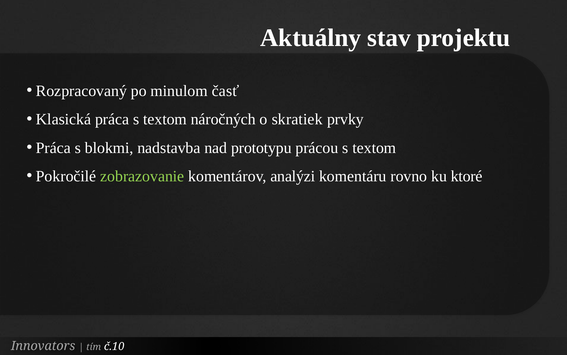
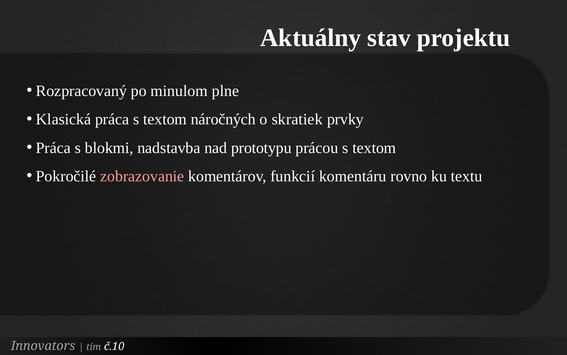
časť: časť -> plne (225, 91)
zobrazovanie colour: light green -> pink (142, 176)
analýzi: analýzi -> funkcií (293, 176)
ktoré: ktoré -> textu (467, 176)
